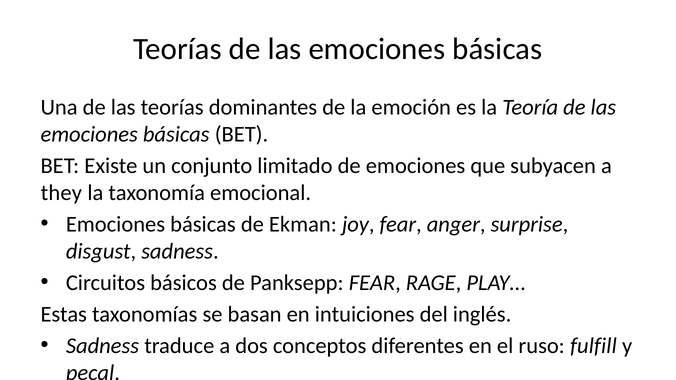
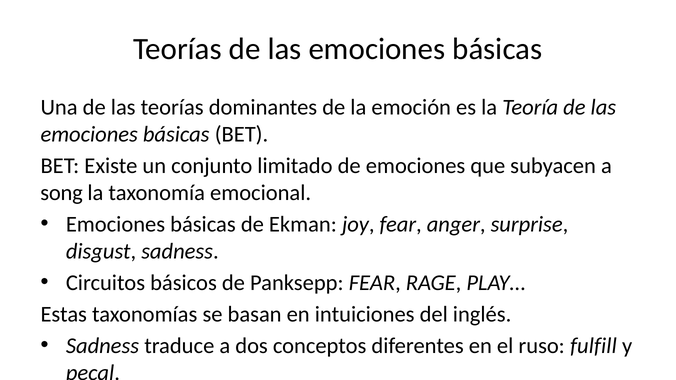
they: they -> song (62, 193)
